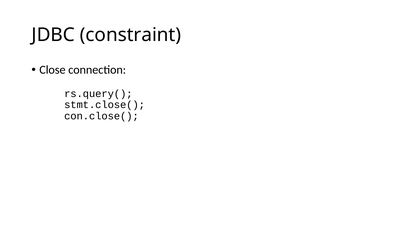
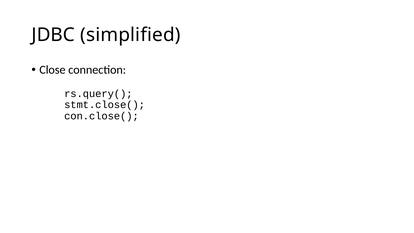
constraint: constraint -> simplified (130, 35)
